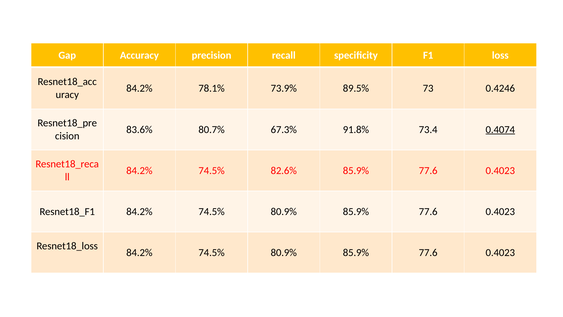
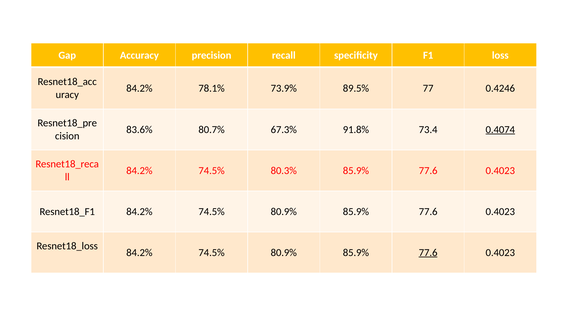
73: 73 -> 77 (428, 88)
82.6%: 82.6% -> 80.3% (284, 170)
77.6 underline: none -> present (428, 252)
